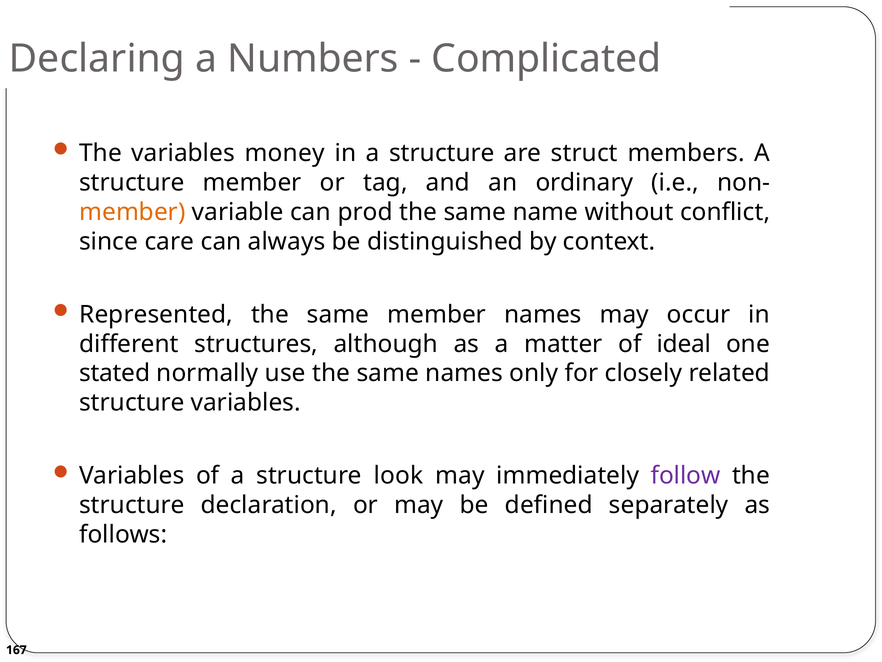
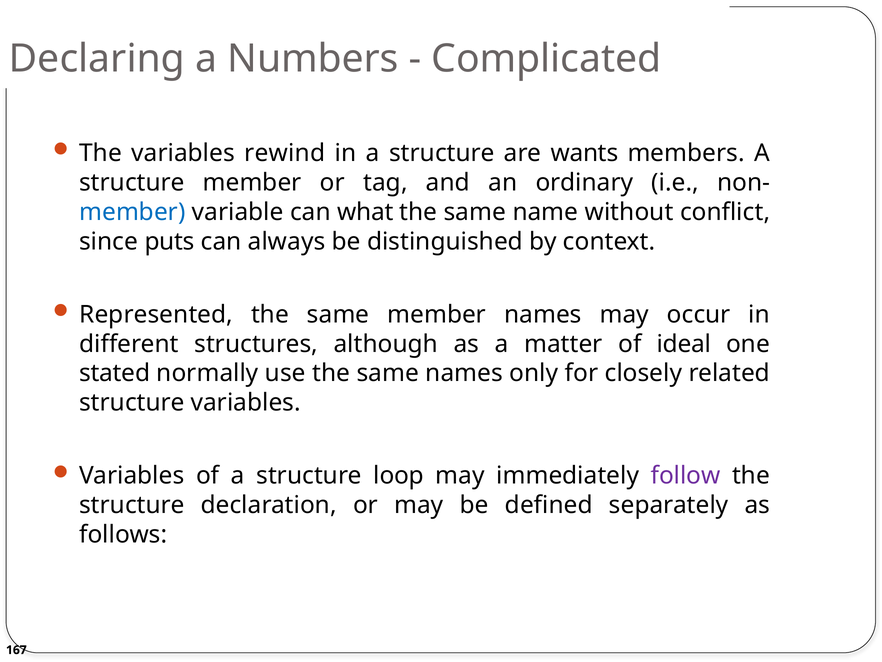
money: money -> rewind (285, 153)
struct: struct -> wants (584, 153)
member colour: orange -> blue (132, 212)
prod: prod -> what (365, 212)
care: care -> puts (170, 241)
look: look -> loop (399, 475)
